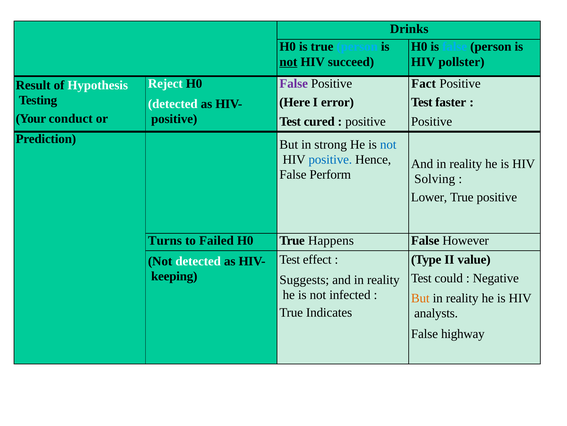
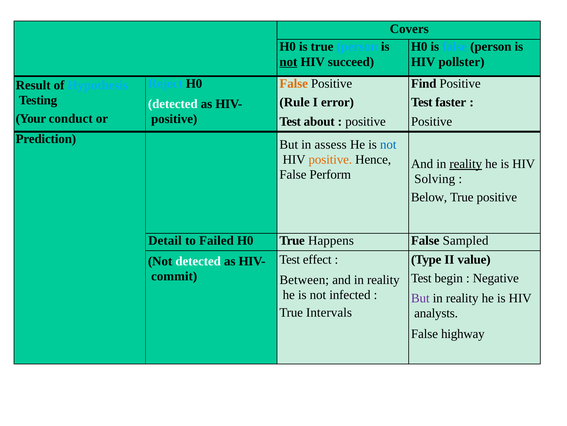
Drinks: Drinks -> Covers (409, 29)
Reject colour: white -> light blue (165, 83)
False colour: purple -> orange (294, 83)
Fact: Fact -> Find (424, 83)
Hypothesis colour: white -> light blue (98, 85)
Here: Here -> Rule (295, 102)
cured: cured -> about (319, 121)
strong: strong -> assess (331, 144)
positive colour: blue -> orange (330, 159)
reality underline: none -> present (466, 164)
Lower: Lower -> Below (429, 197)
Turns: Turns -> Detail (165, 240)
However: However -> Sampled (466, 240)
keeping: keeping -> commit (174, 276)
could: could -> begin (449, 278)
Suggests: Suggests -> Between (304, 280)
But colour: orange -> purple (420, 298)
Indicates: Indicates -> Intervals (329, 312)
